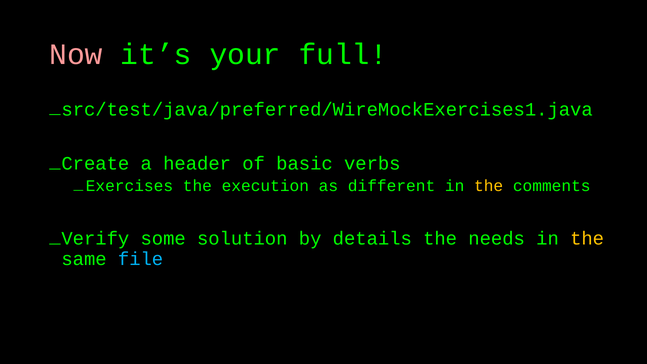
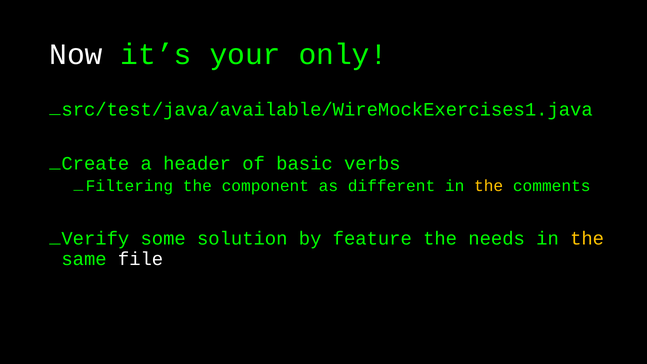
Now colour: pink -> white (76, 54)
full: full -> only (343, 54)
src/test/java/preferred/WireMockExercises1.java: src/test/java/preferred/WireMockExercises1.java -> src/test/java/available/WireMockExercises1.java (327, 109)
Exercises: Exercises -> Filtering (129, 186)
execution: execution -> component (265, 186)
details: details -> feature (372, 238)
file colour: light blue -> white (141, 259)
